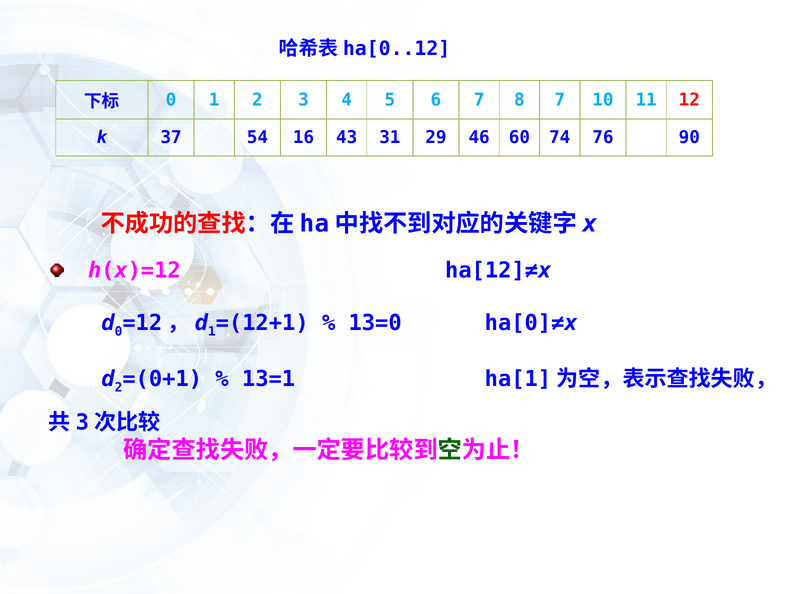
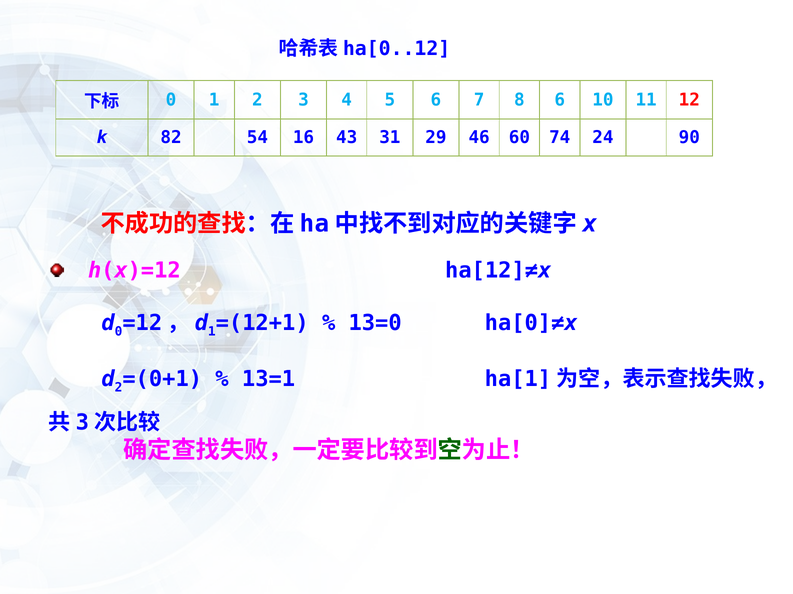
8 7: 7 -> 6 (560, 100)
37: 37 -> 82 (171, 138)
76: 76 -> 24 (603, 138)
